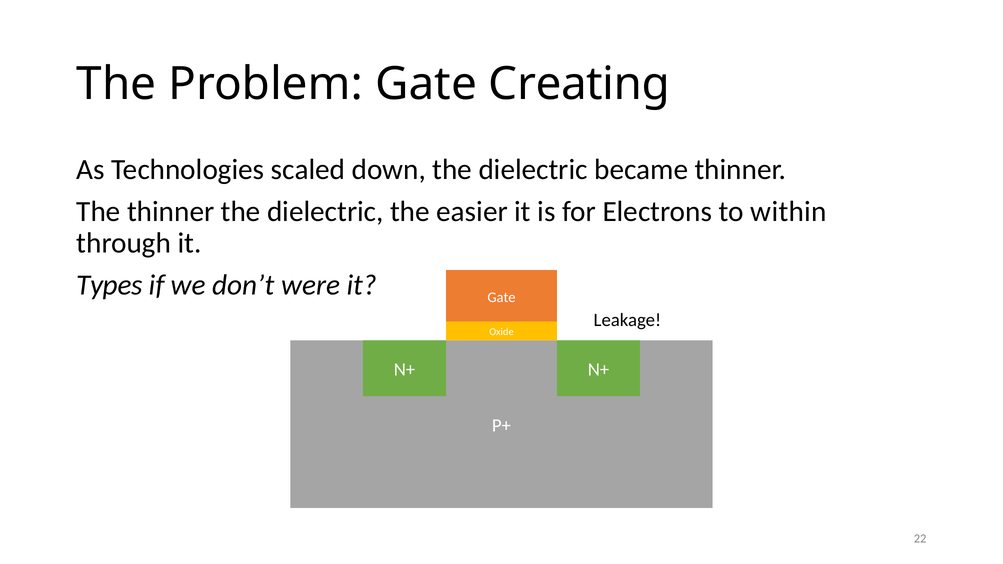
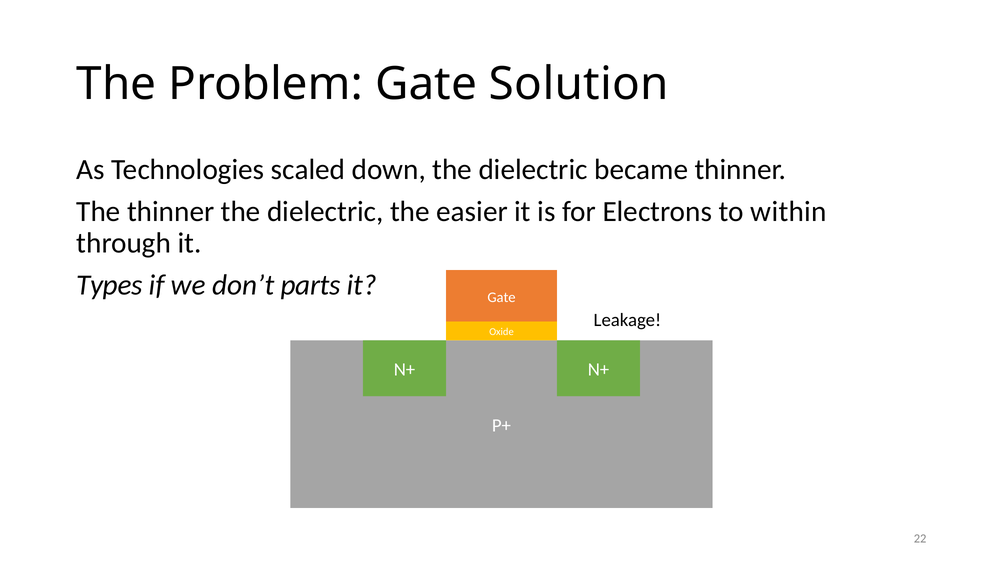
Creating: Creating -> Solution (579, 84)
were: were -> parts (311, 285)
